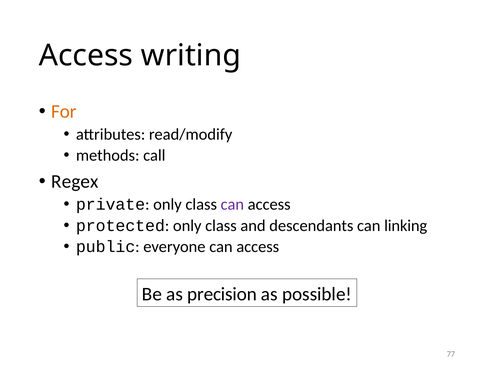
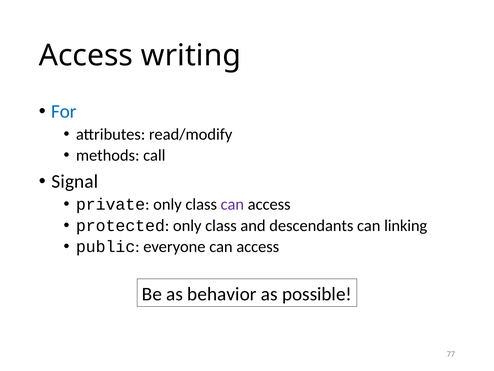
For colour: orange -> blue (64, 111)
Regex: Regex -> Signal (75, 181)
precision: precision -> behavior (222, 294)
